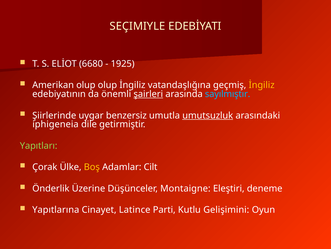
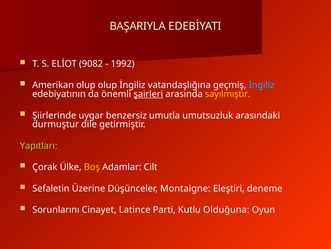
SEÇIMIYLE: SEÇIMIYLE -> BAŞARIYLA (138, 26)
6680: 6680 -> 9082 (91, 64)
1925: 1925 -> 1992 (123, 64)
İngiliz colour: yellow -> light blue (262, 85)
sayılmıştır colour: light blue -> yellow (228, 94)
umutsuzluk underline: present -> none (208, 115)
iphigeneia: iphigeneia -> durmuştur (56, 124)
Önderlik: Önderlik -> Sefaletin (51, 188)
Yapıtlarına: Yapıtlarına -> Sorunlarını (56, 209)
Gelişimini: Gelişimini -> Olduğuna (226, 209)
